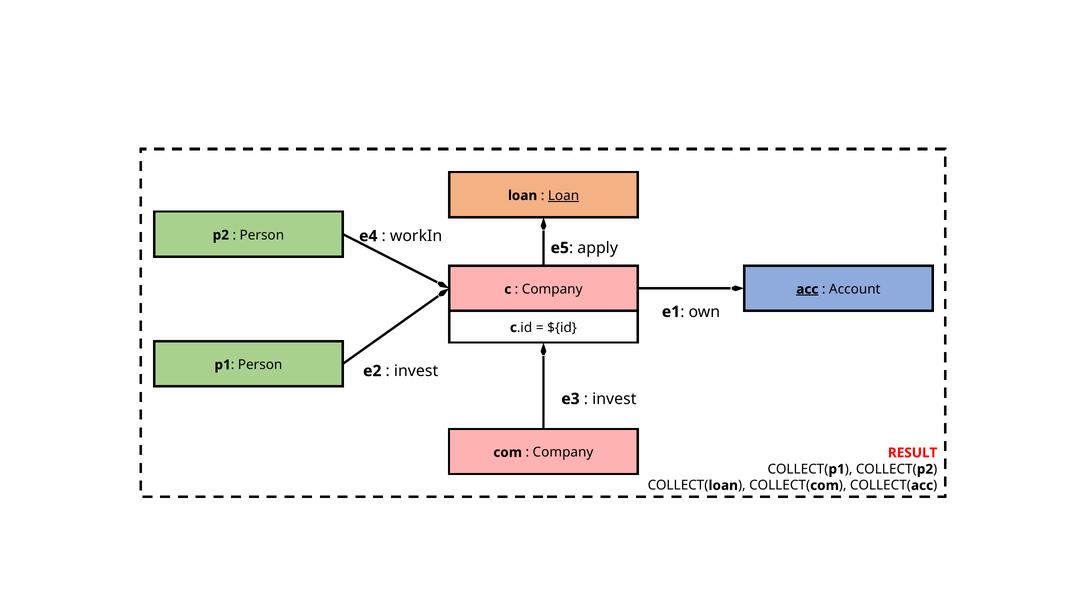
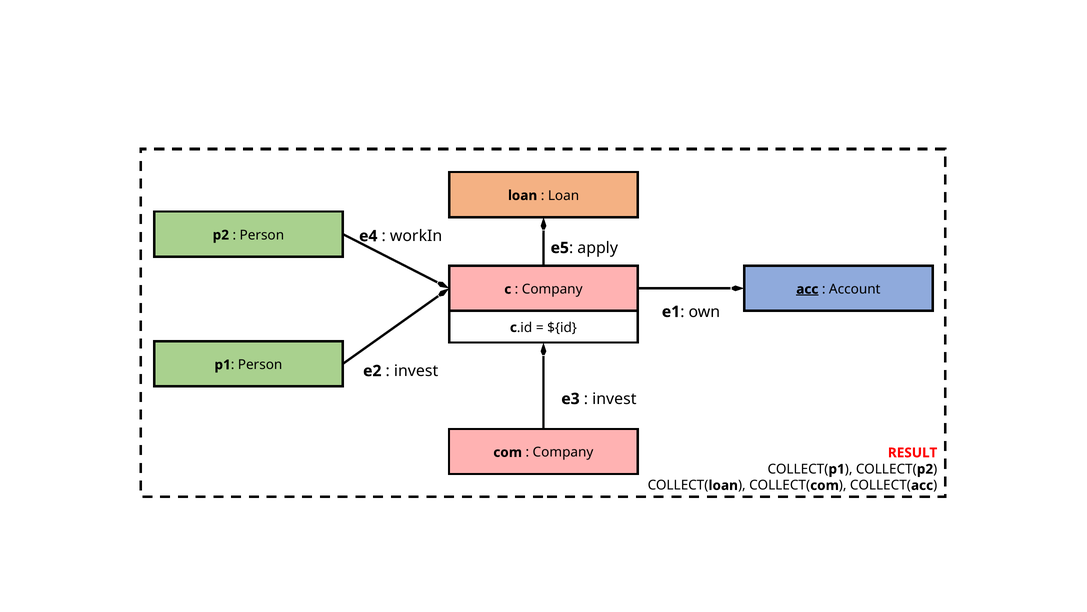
Loan underline: present -> none (564, 195)
